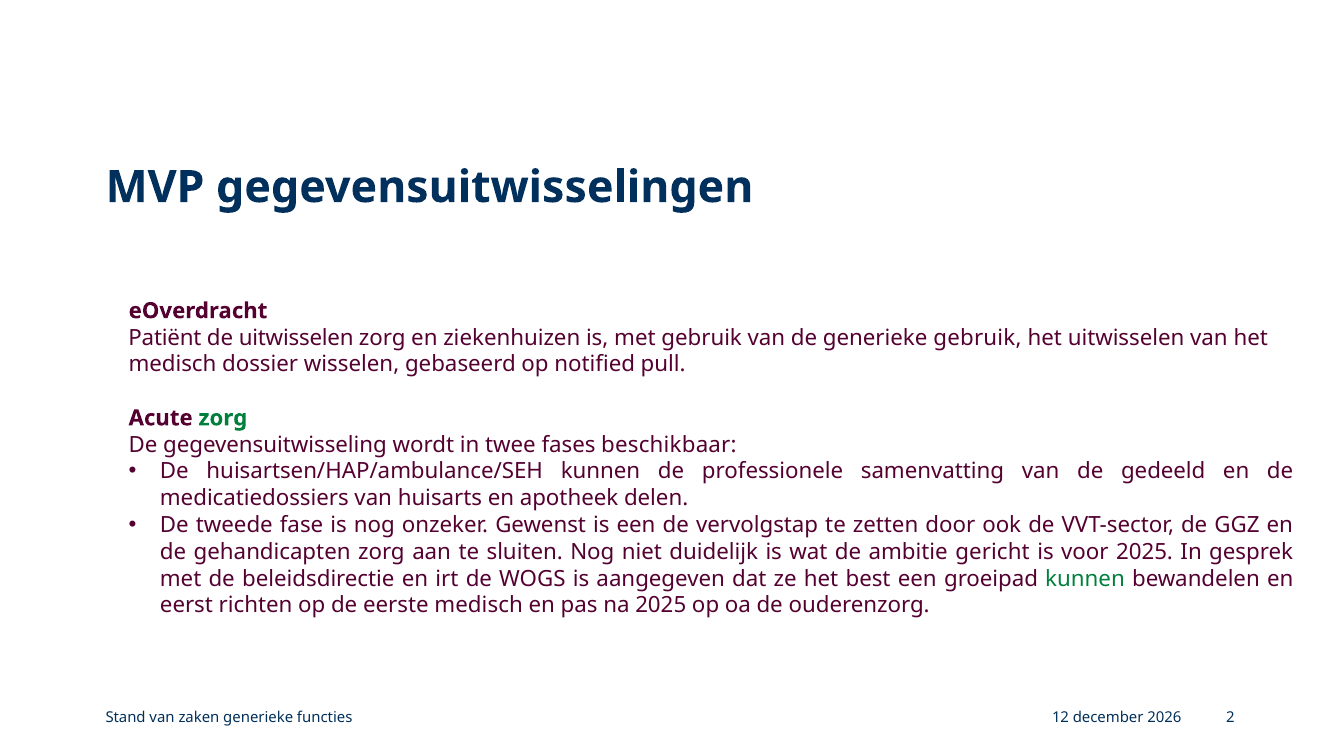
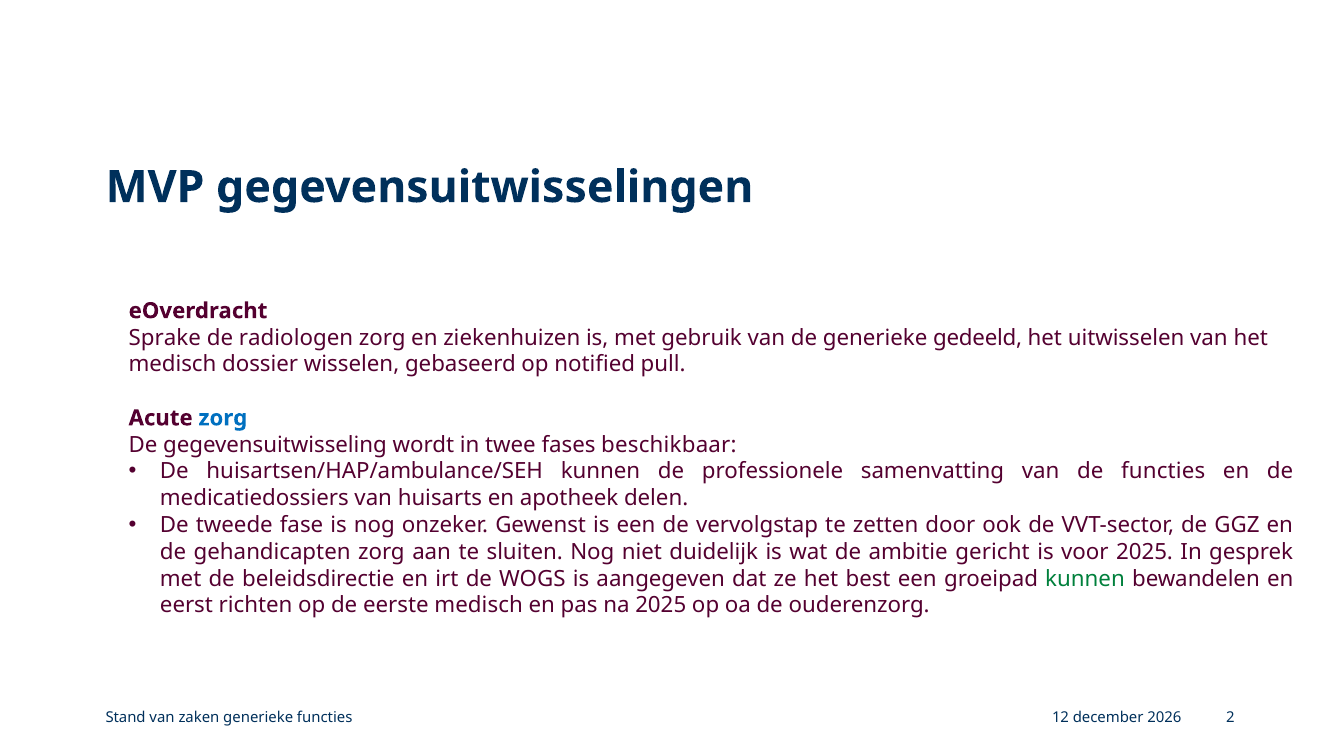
Patiënt: Patiënt -> Sprake (165, 338)
de uitwisselen: uitwisselen -> radiologen (296, 338)
generieke gebruik: gebruik -> gedeeld (978, 338)
zorg colour: green -> blue (223, 418)
de gedeeld: gedeeld -> functies (1163, 471)
